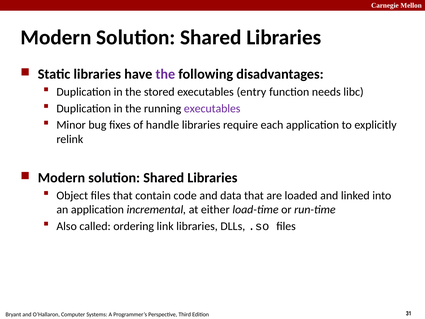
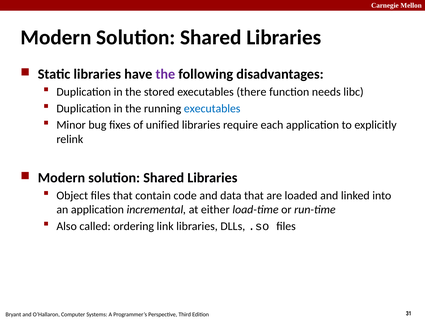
entry: entry -> there (251, 92)
executables colour: purple -> blue (212, 108)
handle: handle -> unified (163, 125)
